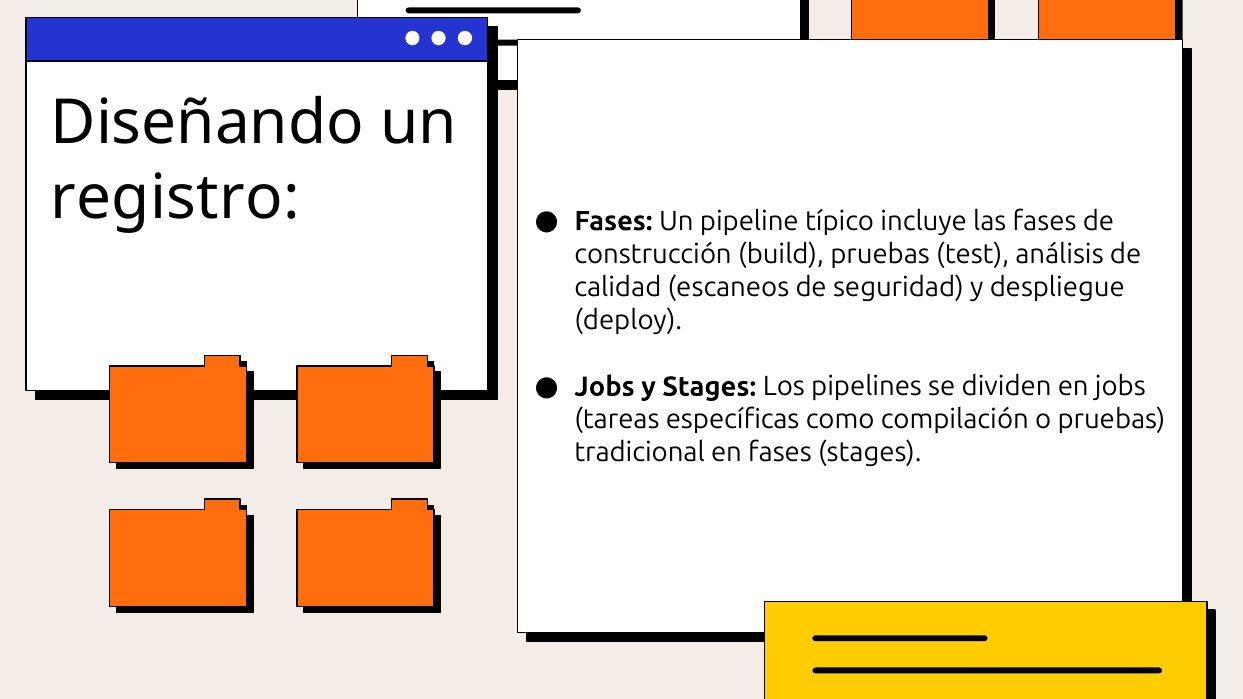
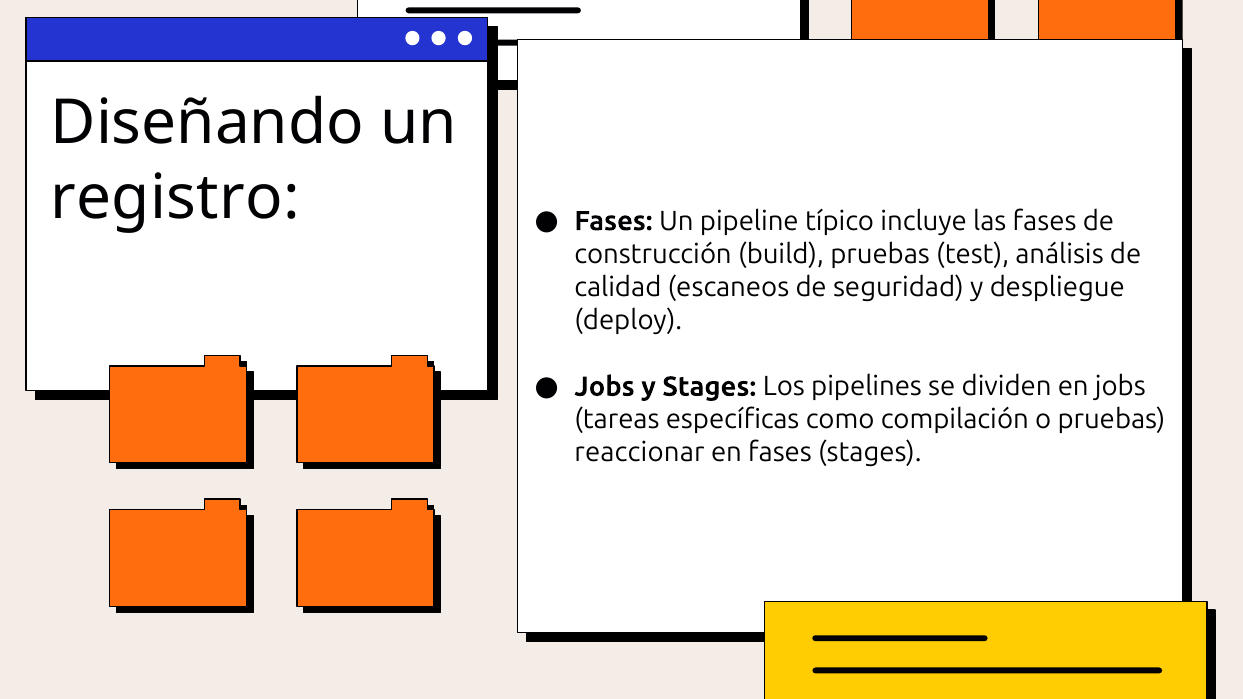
tradicional: tradicional -> reaccionar (639, 453)
